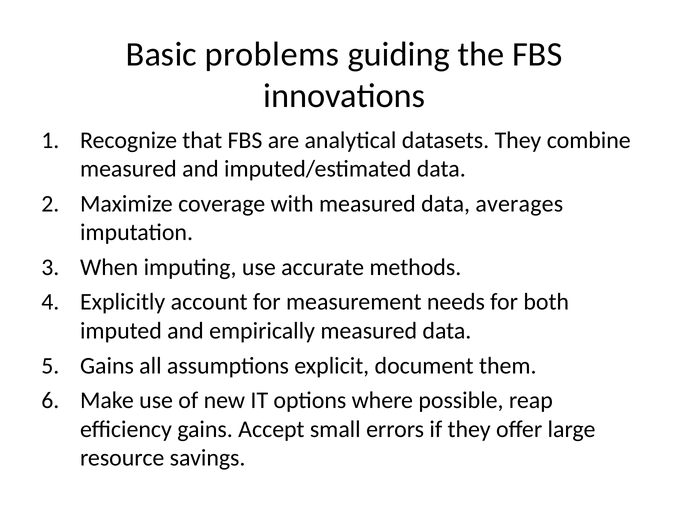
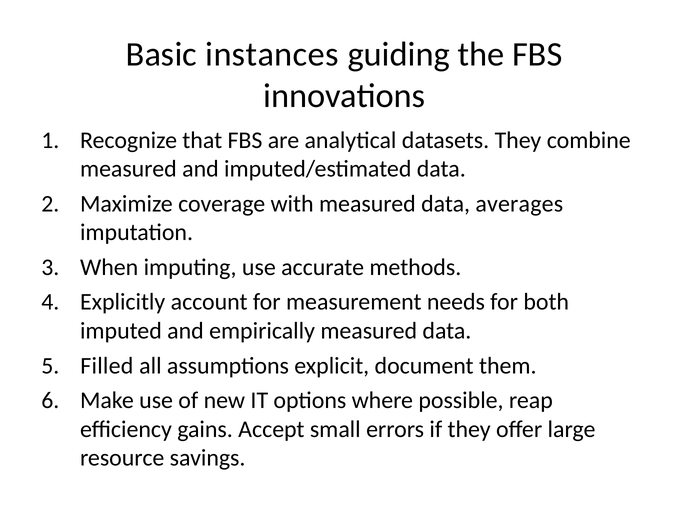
problems: problems -> instances (272, 54)
Gains: Gains -> Filled (107, 365)
